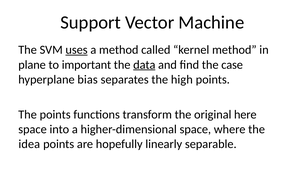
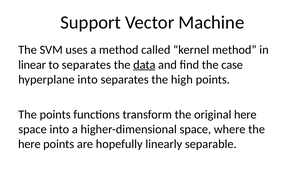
uses underline: present -> none (77, 50)
plane: plane -> linear (32, 65)
to important: important -> separates (86, 65)
hyperplane bias: bias -> into (88, 79)
idea: idea -> here (29, 144)
